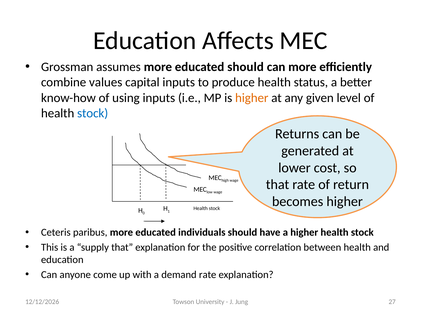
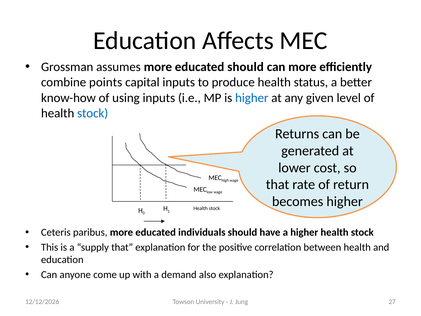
values: values -> points (106, 82)
higher colour: orange -> blue (252, 98)
demand rate: rate -> also (208, 274)
